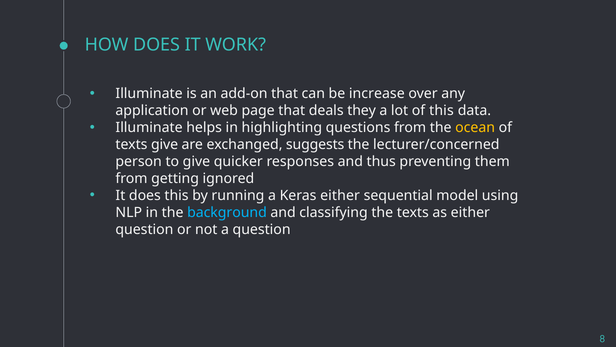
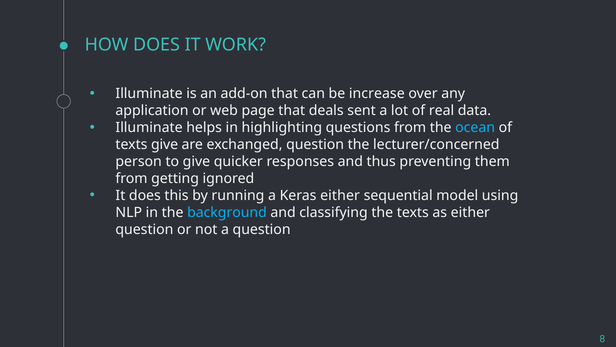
they: they -> sent (362, 111)
of this: this -> real (442, 111)
ocean colour: yellow -> light blue (475, 128)
exchanged suggests: suggests -> question (315, 144)
